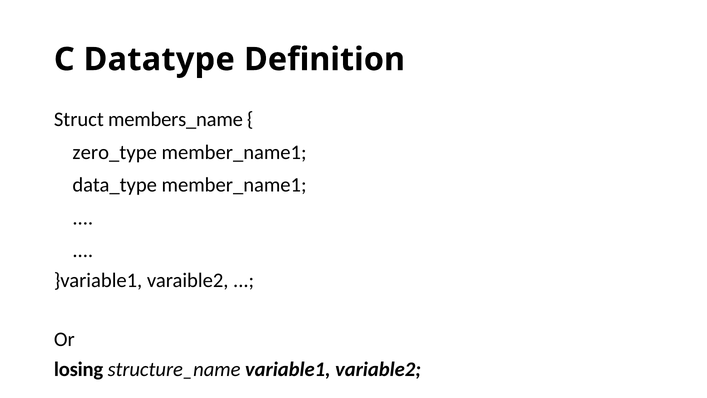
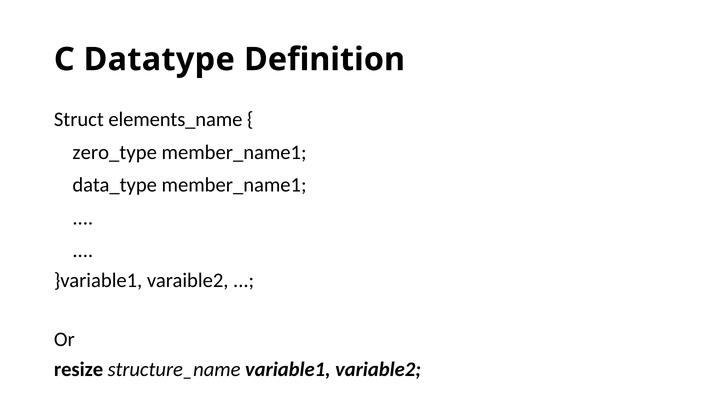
members_name: members_name -> elements_name (175, 120)
losing: losing -> resize (79, 369)
